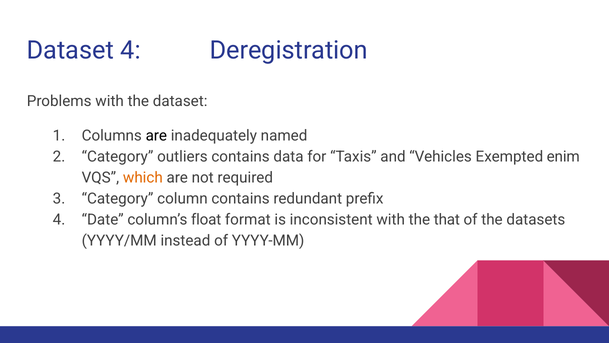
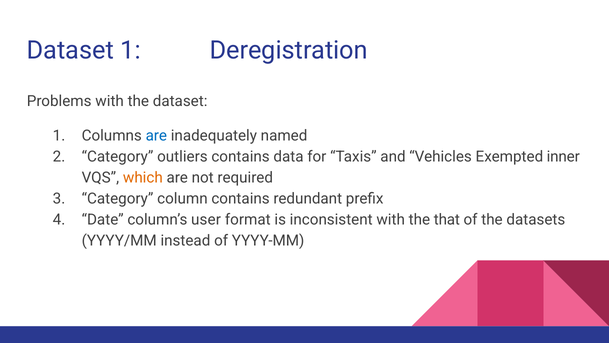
4: 4 -> 1 (131, 50)
are colour: black -> blue (156, 135)
enim: enim -> inner (563, 156)
float: float -> user (206, 219)
